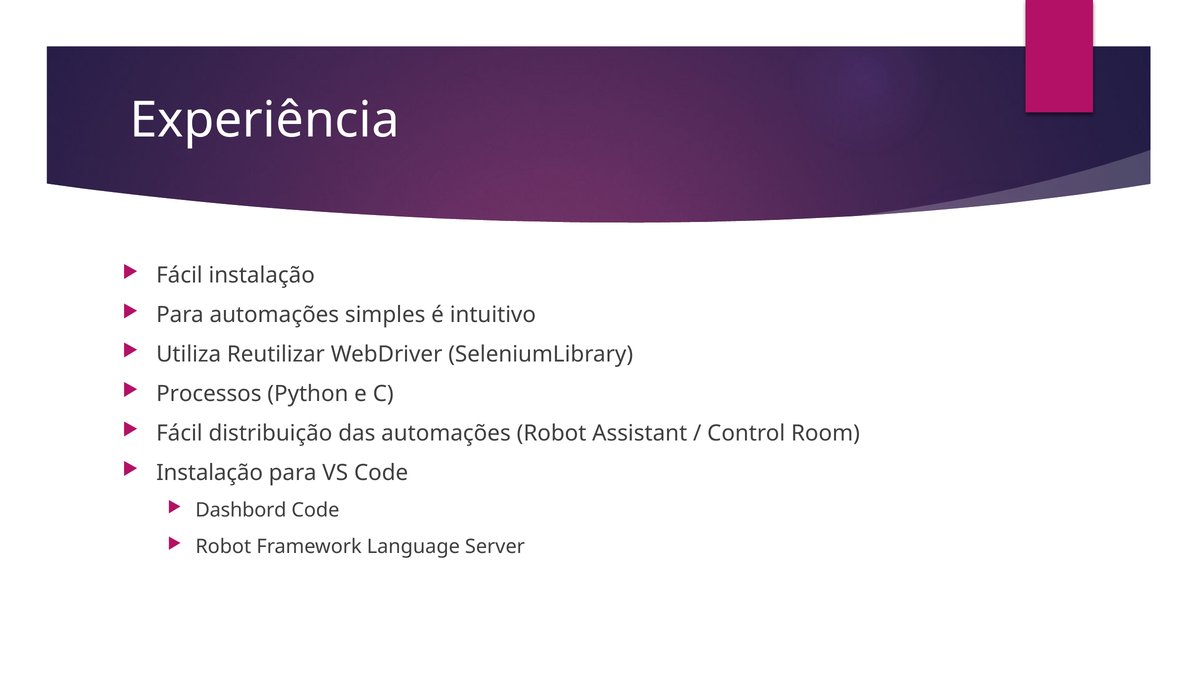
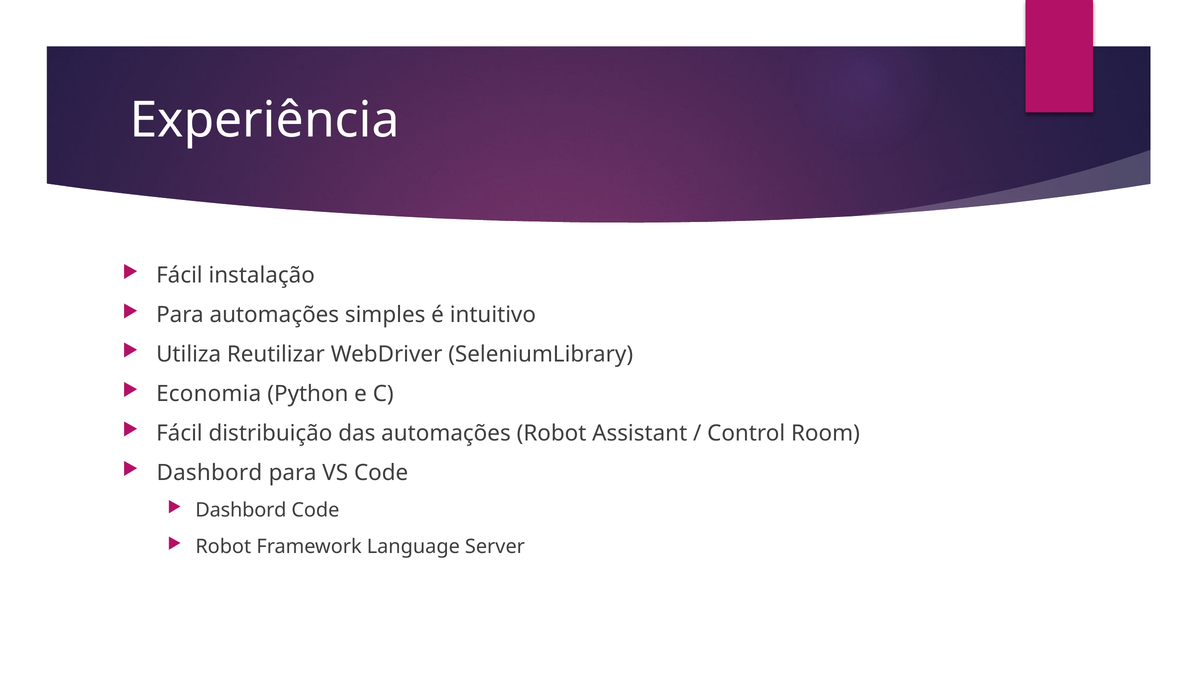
Processos: Processos -> Economia (209, 394)
Instalação: Instalação -> Dashbord (209, 473)
